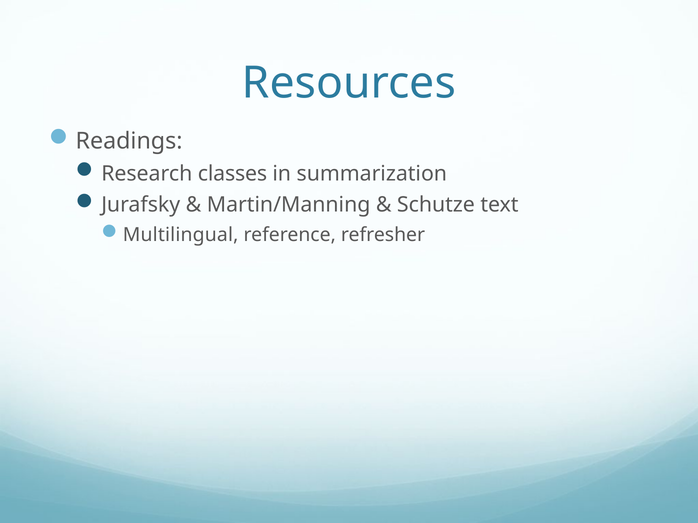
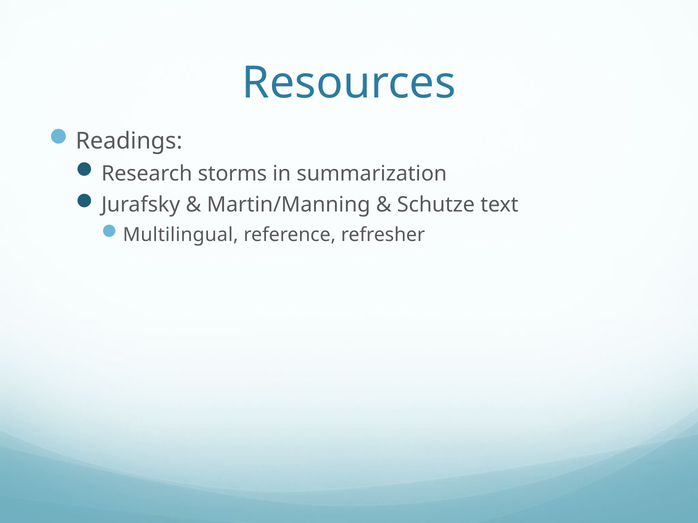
classes: classes -> storms (232, 174)
